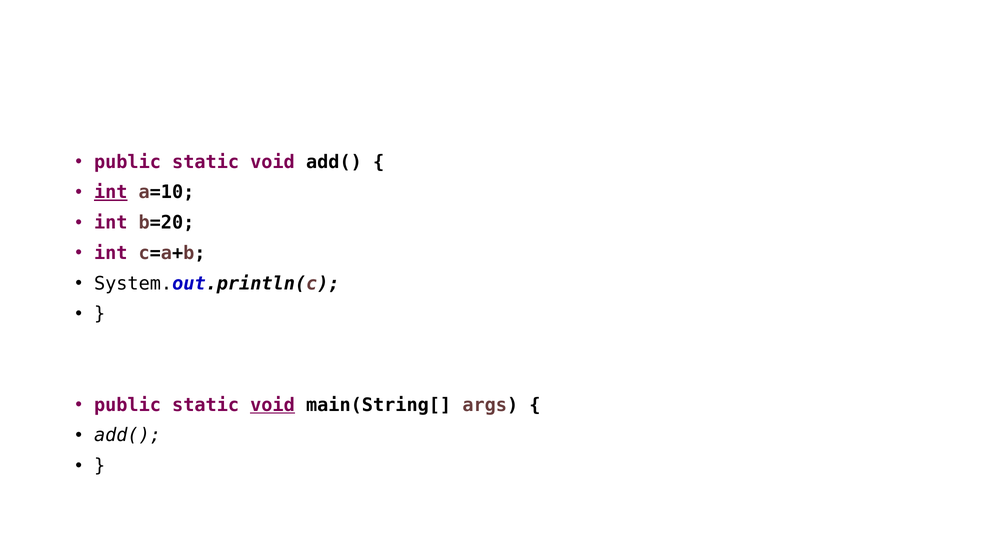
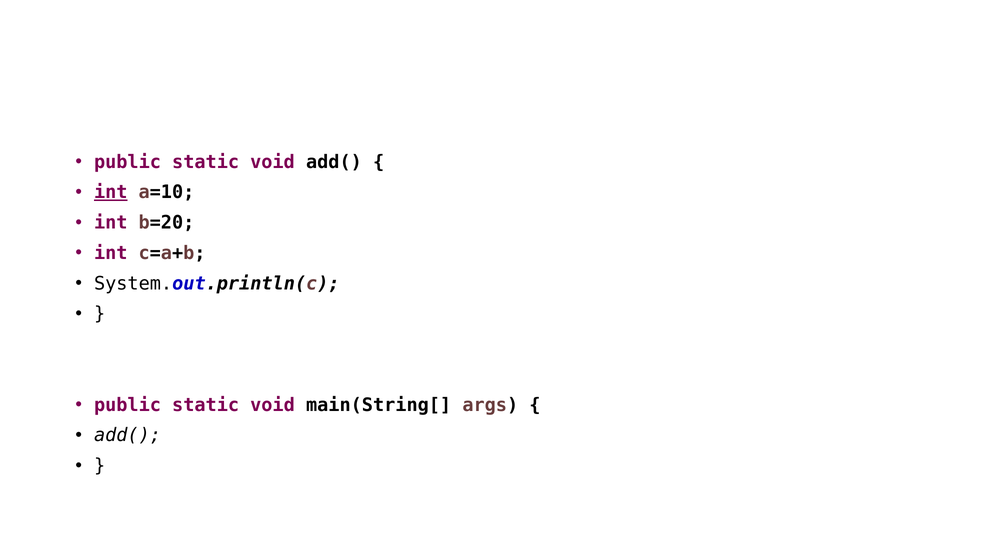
void underline: present -> none (273, 405)
